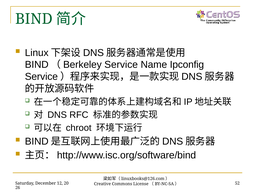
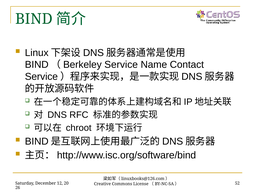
Ipconfig: Ipconfig -> Contact (187, 64)
